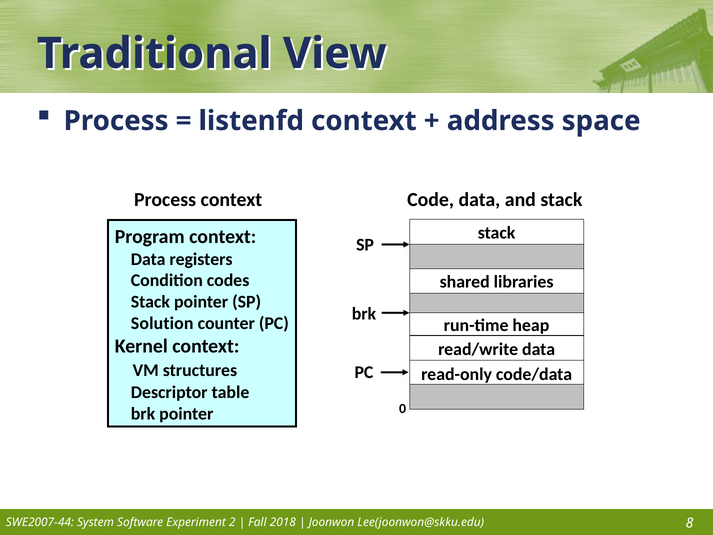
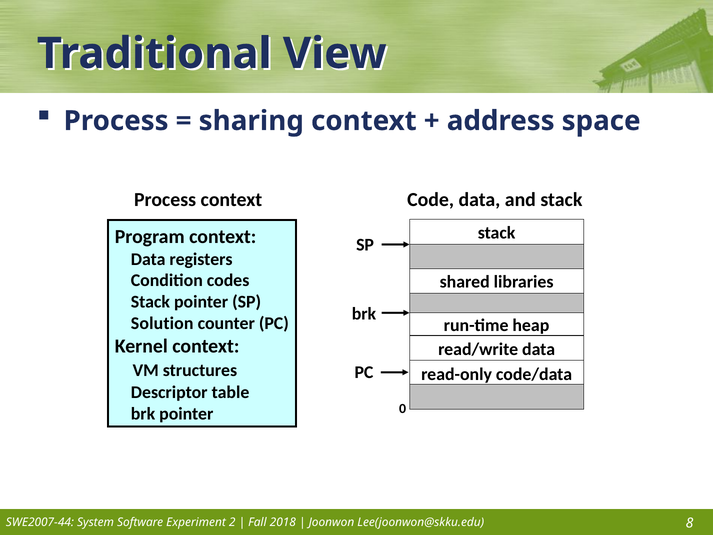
listenfd: listenfd -> sharing (251, 121)
